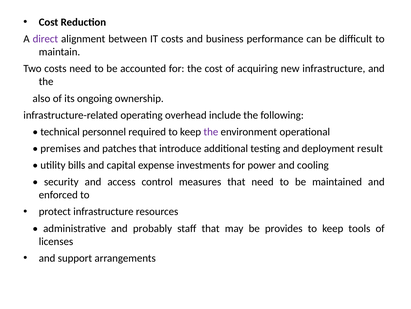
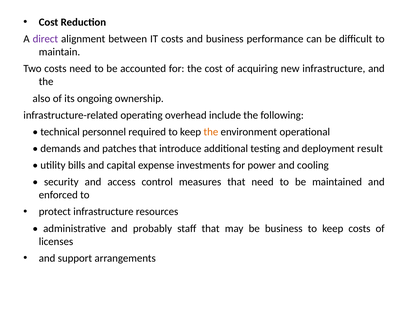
the colour: purple -> orange (211, 132)
premises: premises -> demands (61, 148)
be provides: provides -> business (284, 228)
keep tools: tools -> costs (359, 228)
